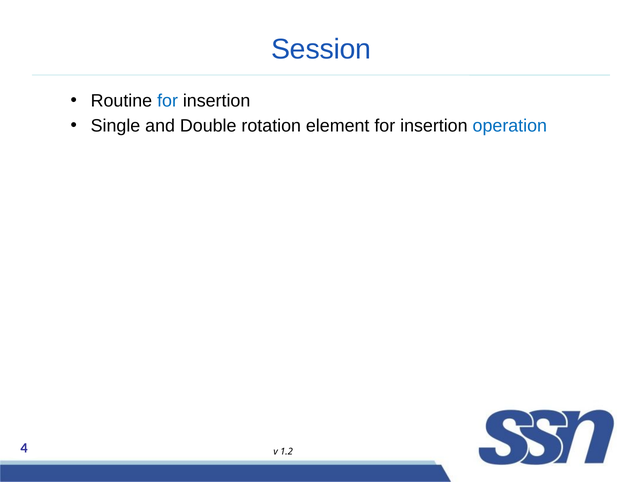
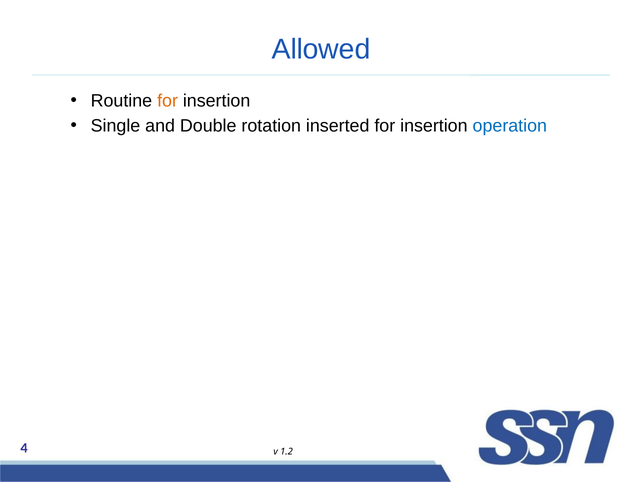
Session: Session -> Allowed (321, 49)
for colour: blue -> orange (168, 101)
element: element -> inserted (338, 126)
